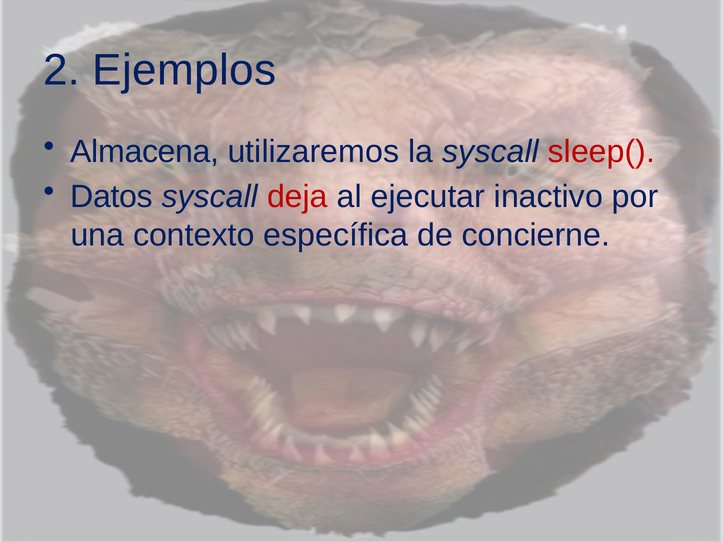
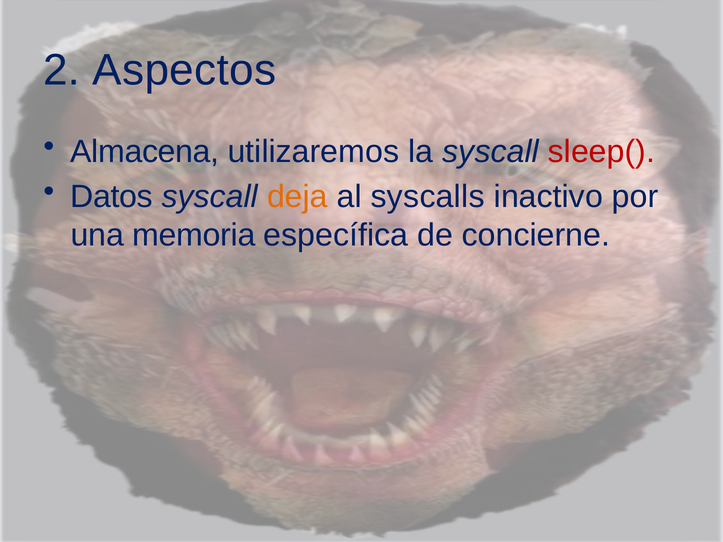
Ejemplos: Ejemplos -> Aspectos (184, 70)
deja colour: red -> orange (297, 197)
ejecutar: ejecutar -> syscalls (428, 197)
contexto: contexto -> memoria (194, 235)
